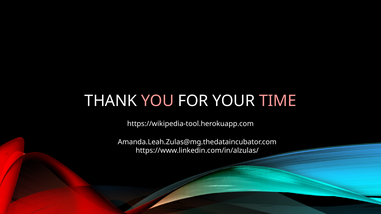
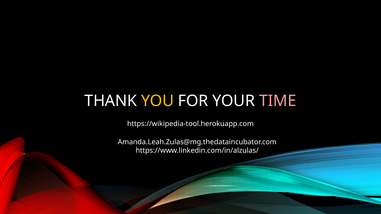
YOU colour: pink -> yellow (157, 101)
